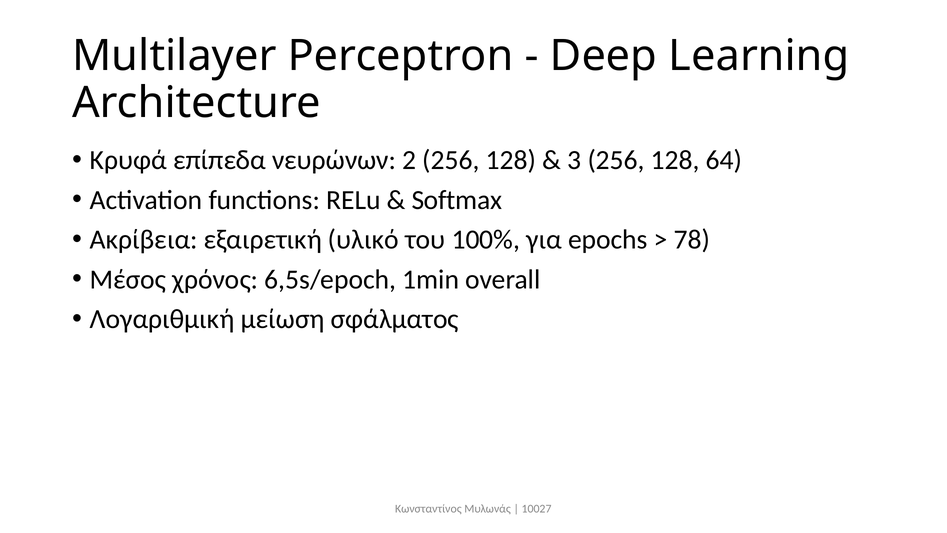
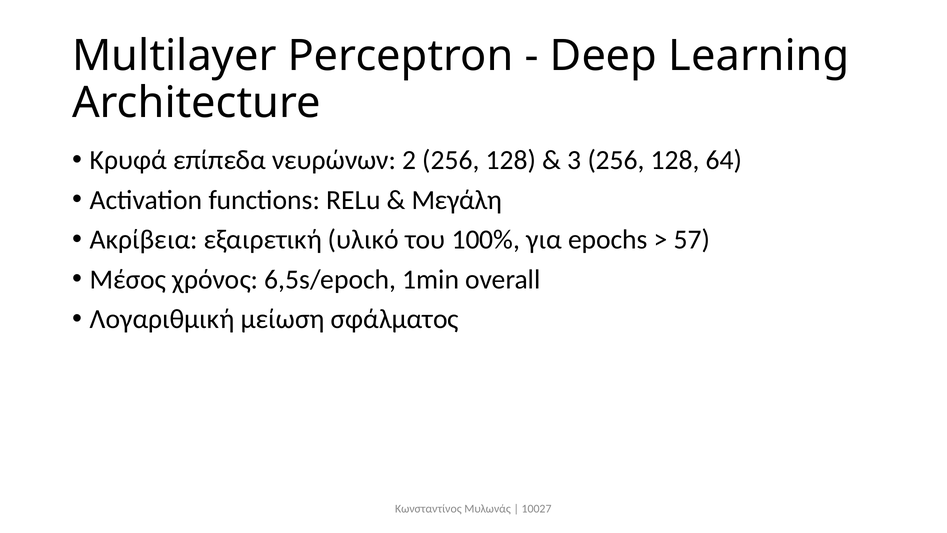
Softmax: Softmax -> Μεγάλη (457, 200)
78: 78 -> 57 (692, 240)
